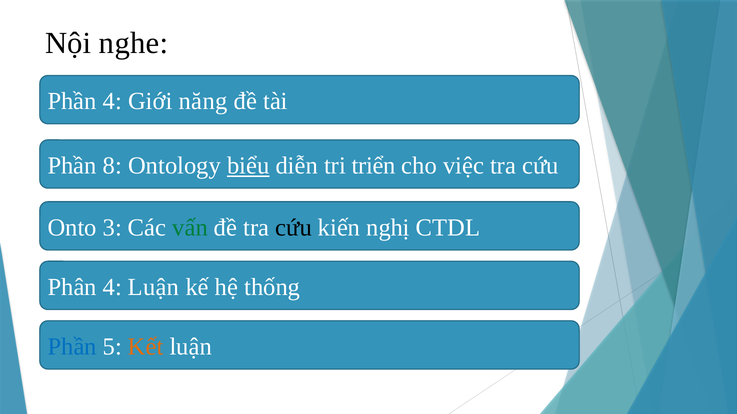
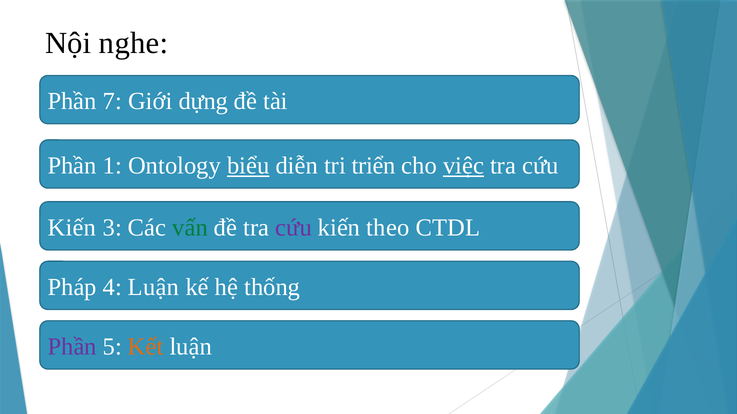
Phần 4: 4 -> 7 (112, 101)
năng: năng -> dựng (203, 101)
8: 8 -> 1 (112, 166)
việc underline: none -> present (463, 166)
Onto: Onto -> Kiến (72, 228)
cứu colour: black -> purple (294, 228)
nghị: nghị -> theo (388, 228)
Phân: Phân -> Pháp (72, 287)
Phần colour: blue -> purple (72, 347)
